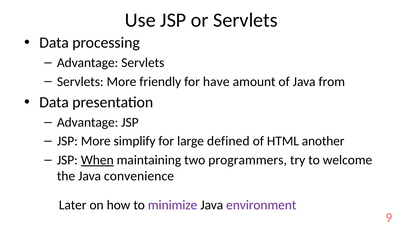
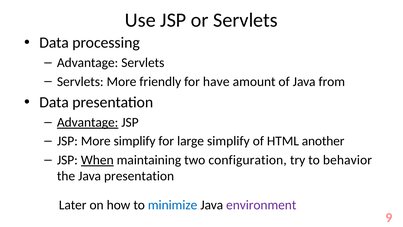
Advantage underline: none -> present (88, 122)
large defined: defined -> simplify (228, 141)
programmers: programmers -> configuration (248, 160)
welcome: welcome -> behavior (347, 160)
Java convenience: convenience -> presentation (139, 176)
minimize colour: purple -> blue (173, 205)
